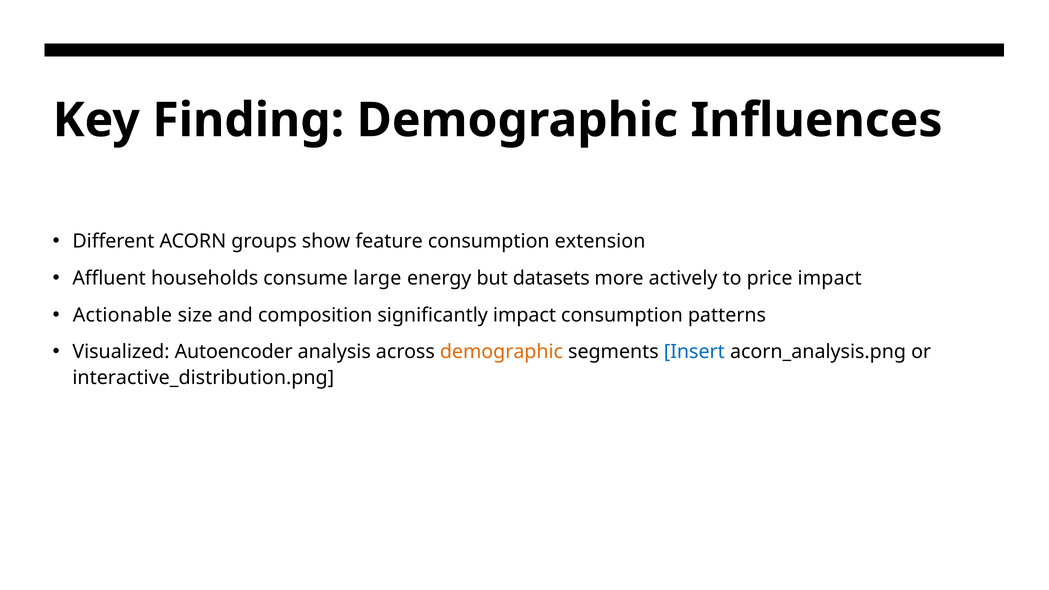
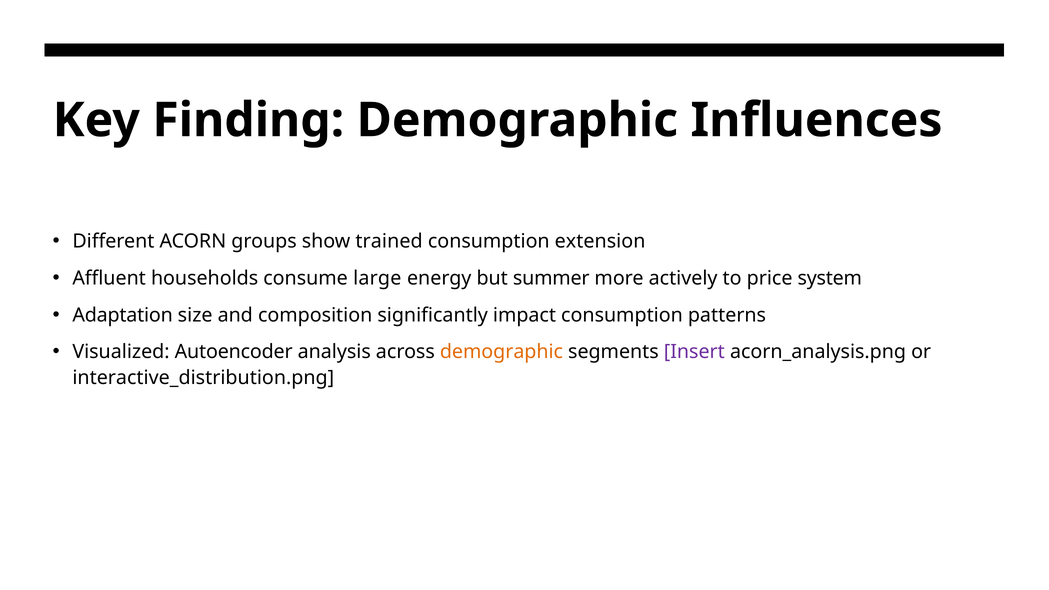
feature: feature -> trained (389, 241)
datasets: datasets -> summer (551, 278)
price impact: impact -> system (830, 278)
Actionable: Actionable -> Adaptation (123, 315)
Insert colour: blue -> purple (694, 352)
